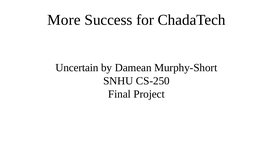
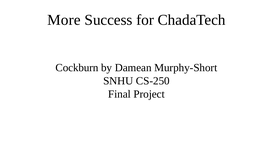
Uncertain: Uncertain -> Cockburn (77, 68)
